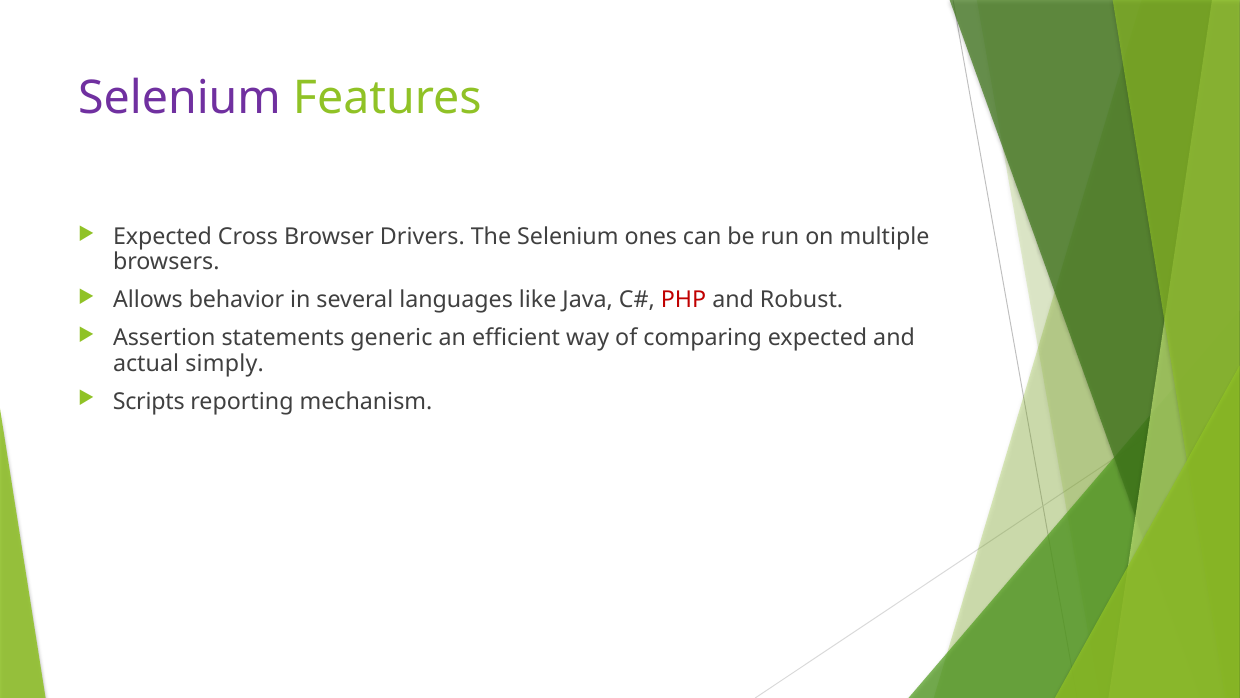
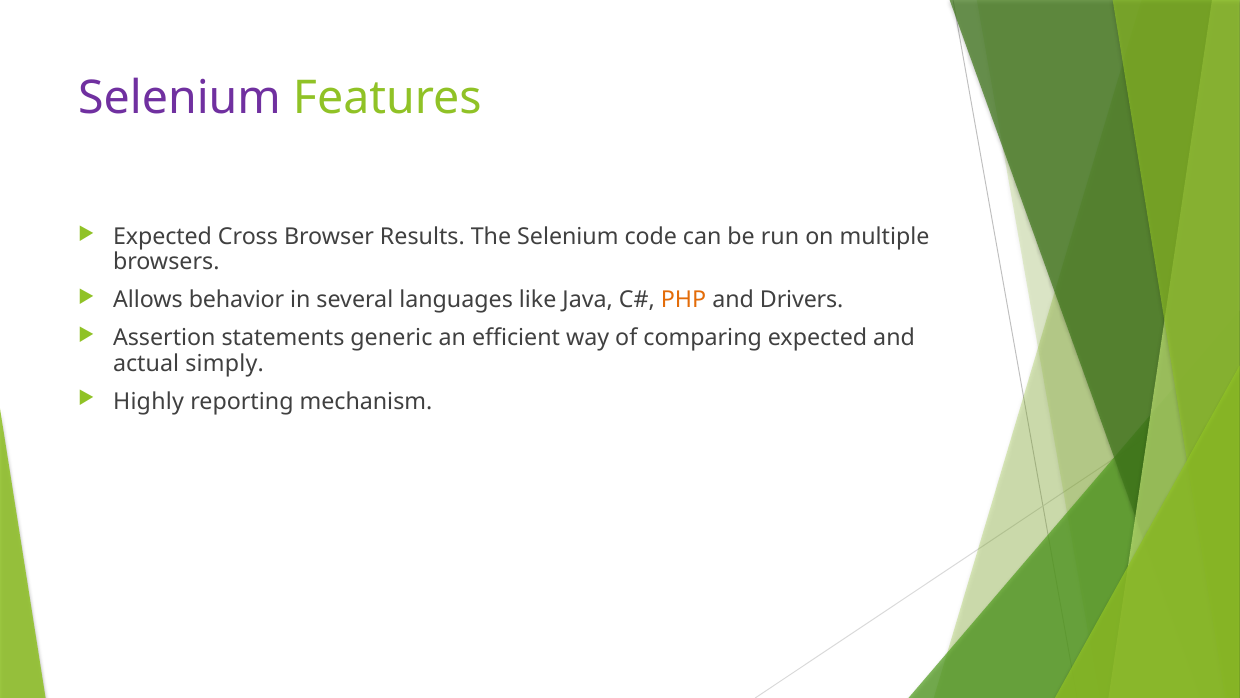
Drivers: Drivers -> Results (422, 237)
ones: ones -> code (651, 237)
PHP colour: red -> orange (683, 300)
Robust: Robust -> Drivers (802, 300)
Scripts: Scripts -> Highly (149, 401)
